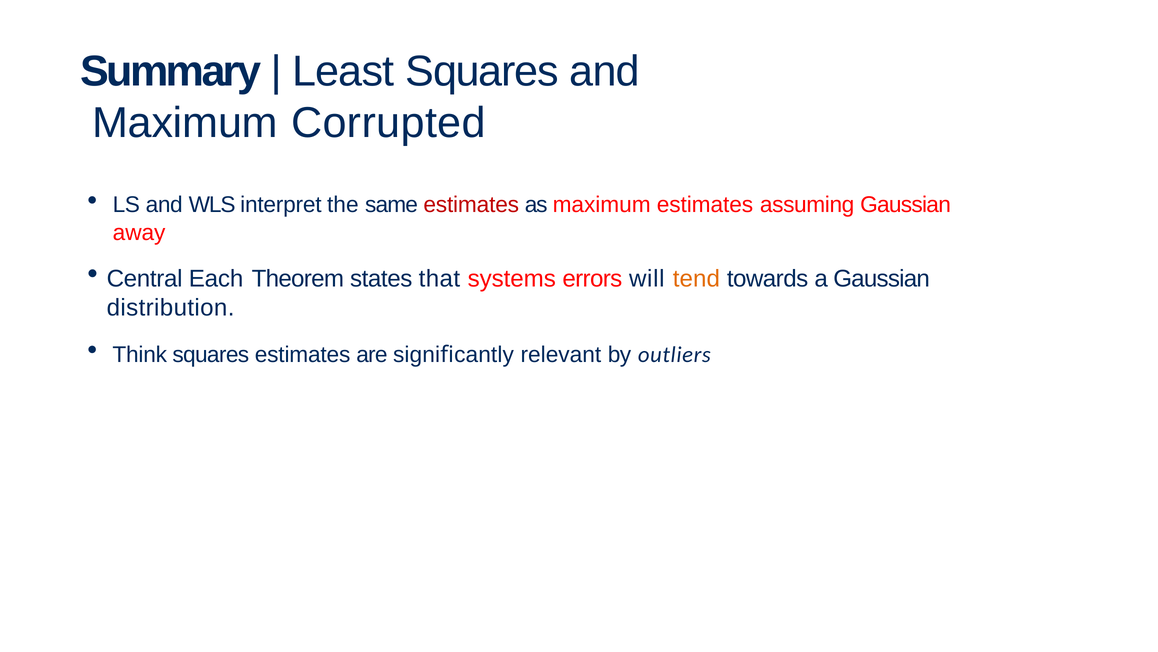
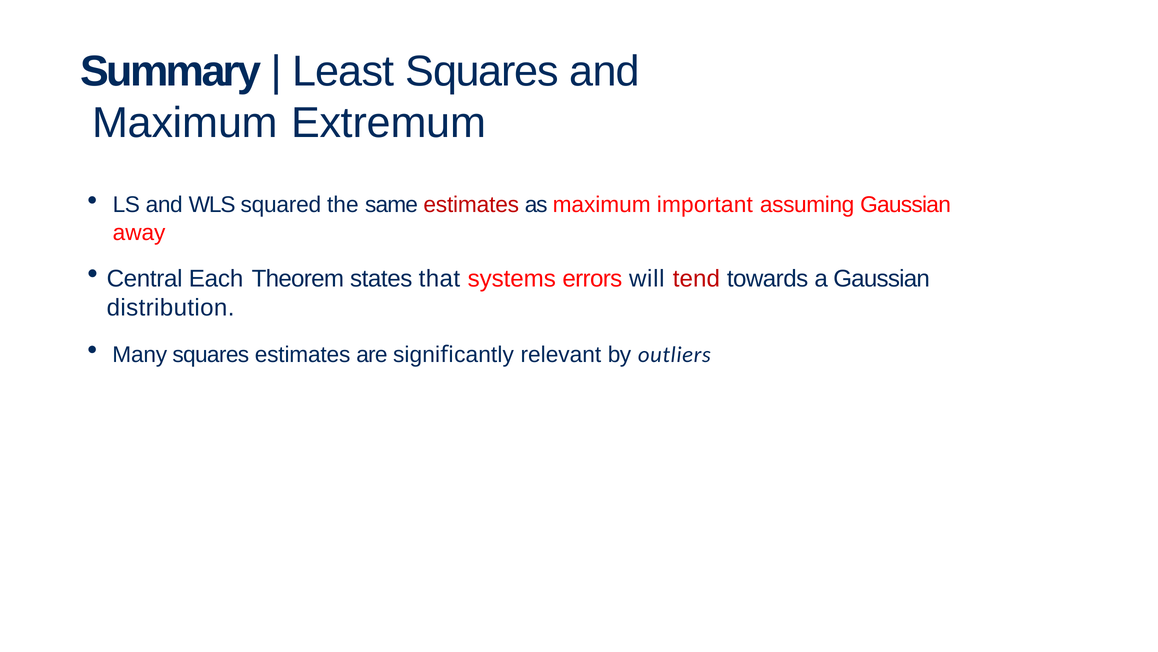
Corrupted: Corrupted -> Extremum (389, 123)
interpret: interpret -> squared (281, 205)
maximum estimates: estimates -> important (705, 205)
tend colour: orange -> red (696, 279)
Think: Think -> Many (140, 354)
